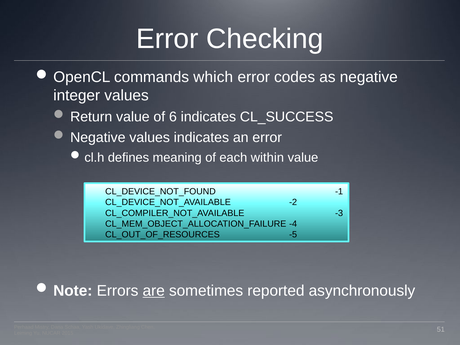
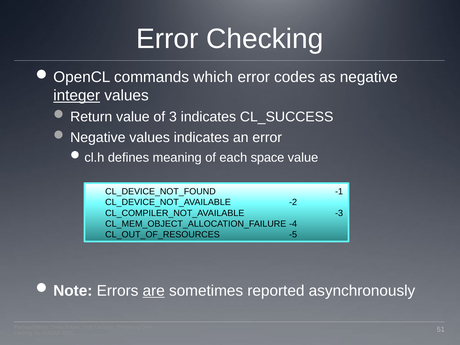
integer underline: none -> present (77, 96)
6: 6 -> 3 (173, 117)
within: within -> space (268, 157)
